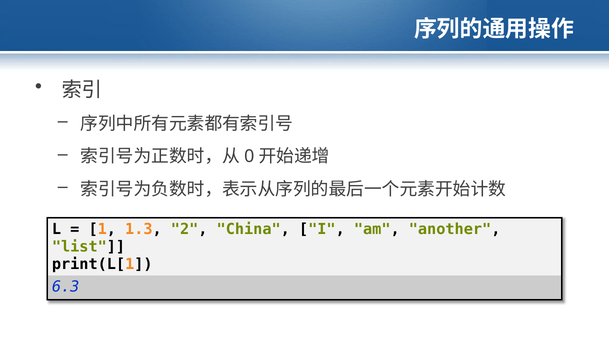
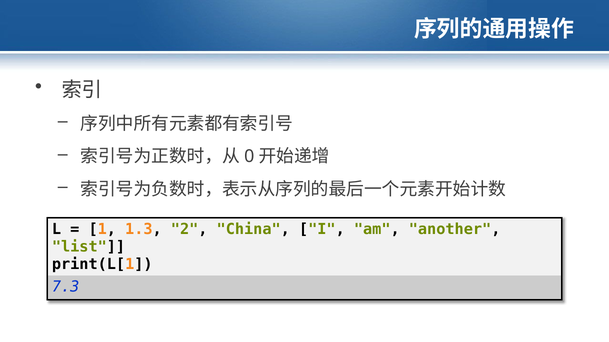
6.3: 6.3 -> 7.3 (66, 287)
